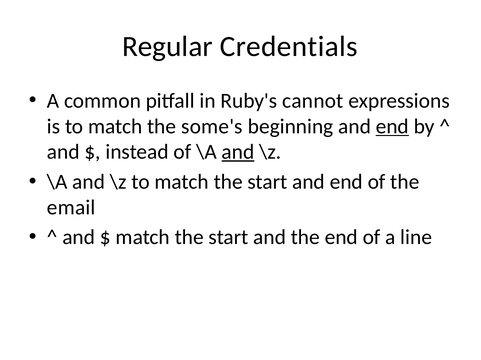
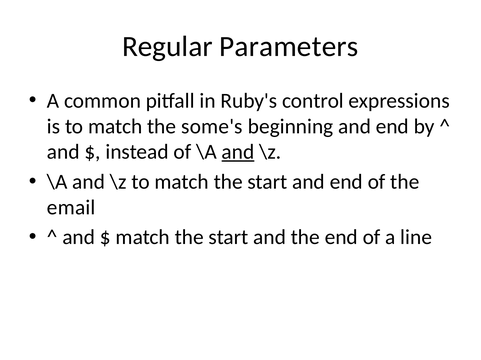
Credentials: Credentials -> Parameters (289, 47)
cannot: cannot -> control (313, 101)
end underline: present -> none (392, 127)
